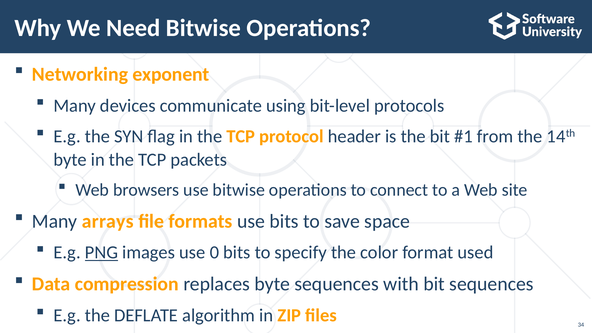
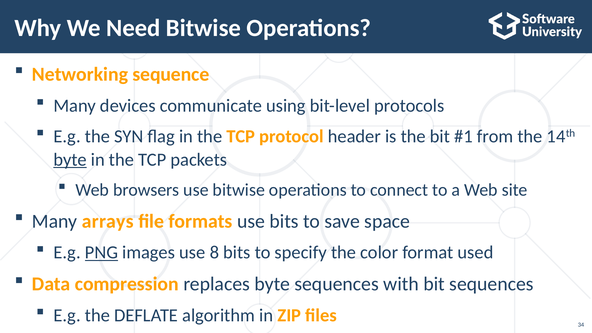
exponent: exponent -> sequence (171, 74)
byte underline: none -> present (70, 160)
0: 0 -> 8 (214, 253)
